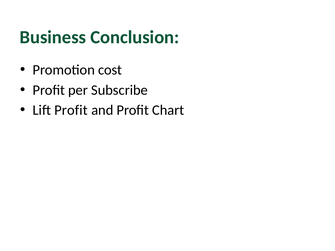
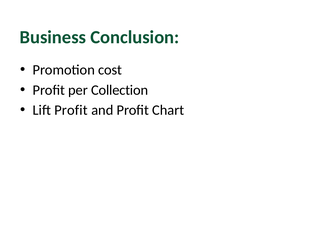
Subscribe: Subscribe -> Collection (120, 90)
